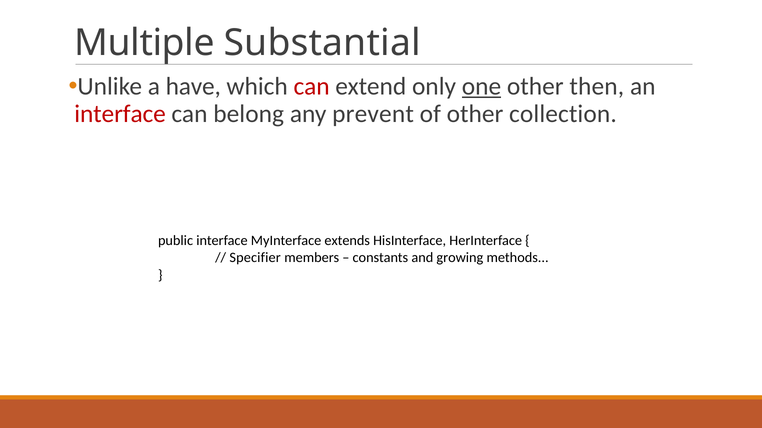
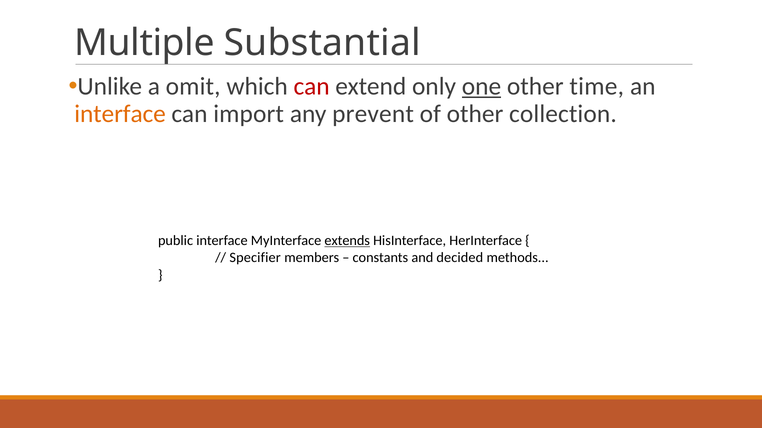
have: have -> omit (193, 86)
then: then -> time (597, 86)
interface colour: red -> orange (120, 114)
belong: belong -> import (249, 114)
extends underline: none -> present (347, 241)
growing: growing -> decided (460, 258)
